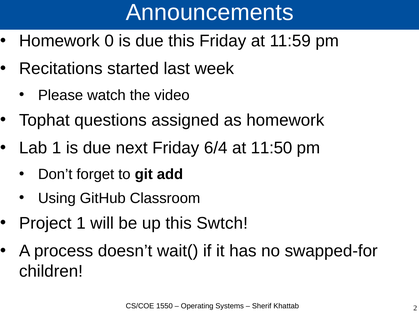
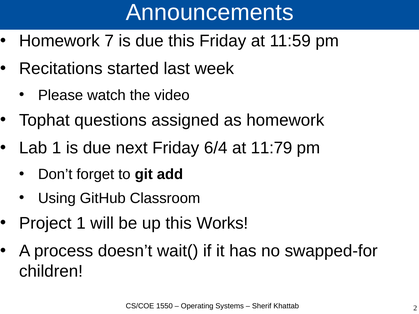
0: 0 -> 7 (109, 41)
11:50: 11:50 -> 11:79 (272, 148)
Swtch: Swtch -> Works (222, 223)
